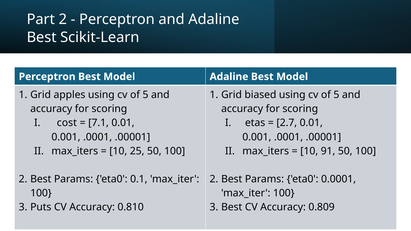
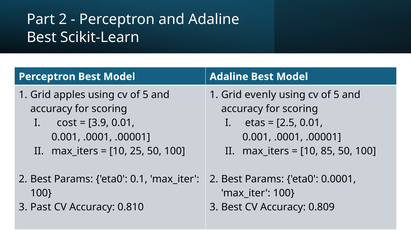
biased: biased -> evenly (260, 95)
7.1: 7.1 -> 3.9 (98, 123)
2.7: 2.7 -> 2.5 (287, 123)
91: 91 -> 85 (328, 151)
Puts: Puts -> Past (41, 207)
